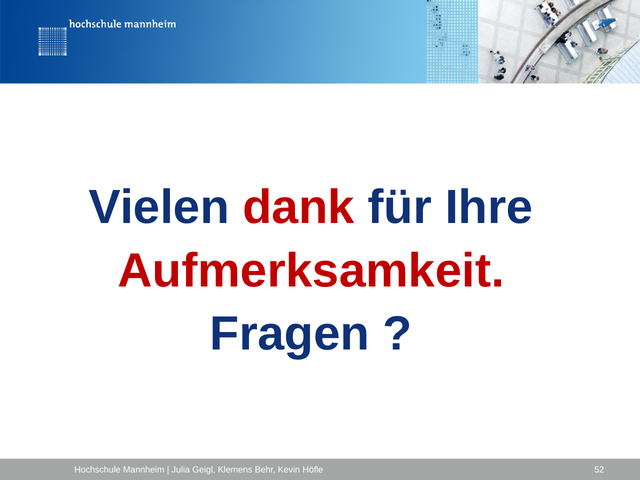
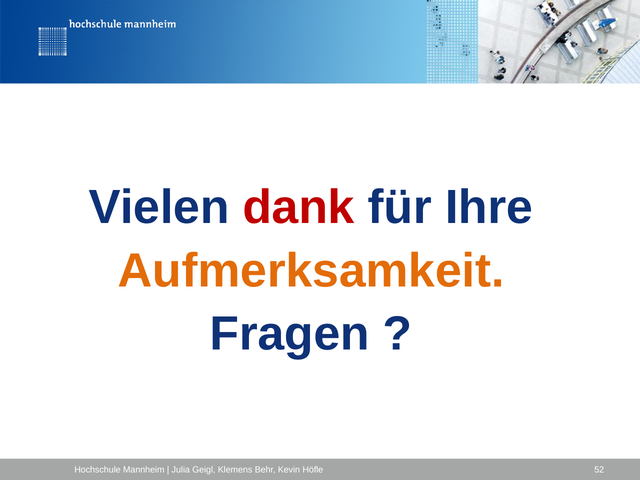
Aufmerksamkeit colour: red -> orange (311, 271)
